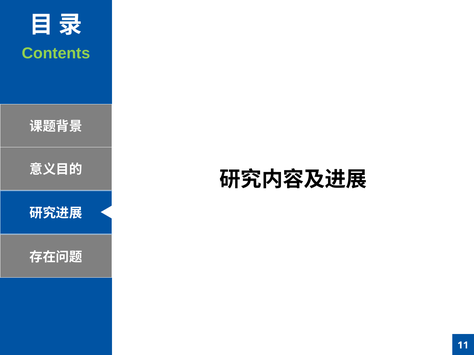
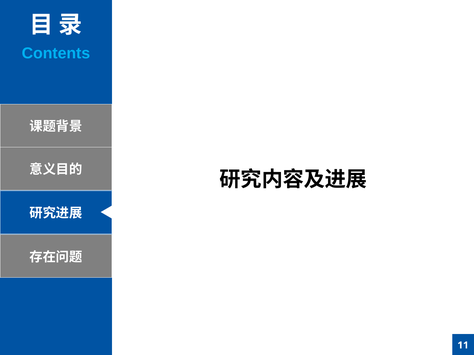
Contents colour: light green -> light blue (56, 53)
